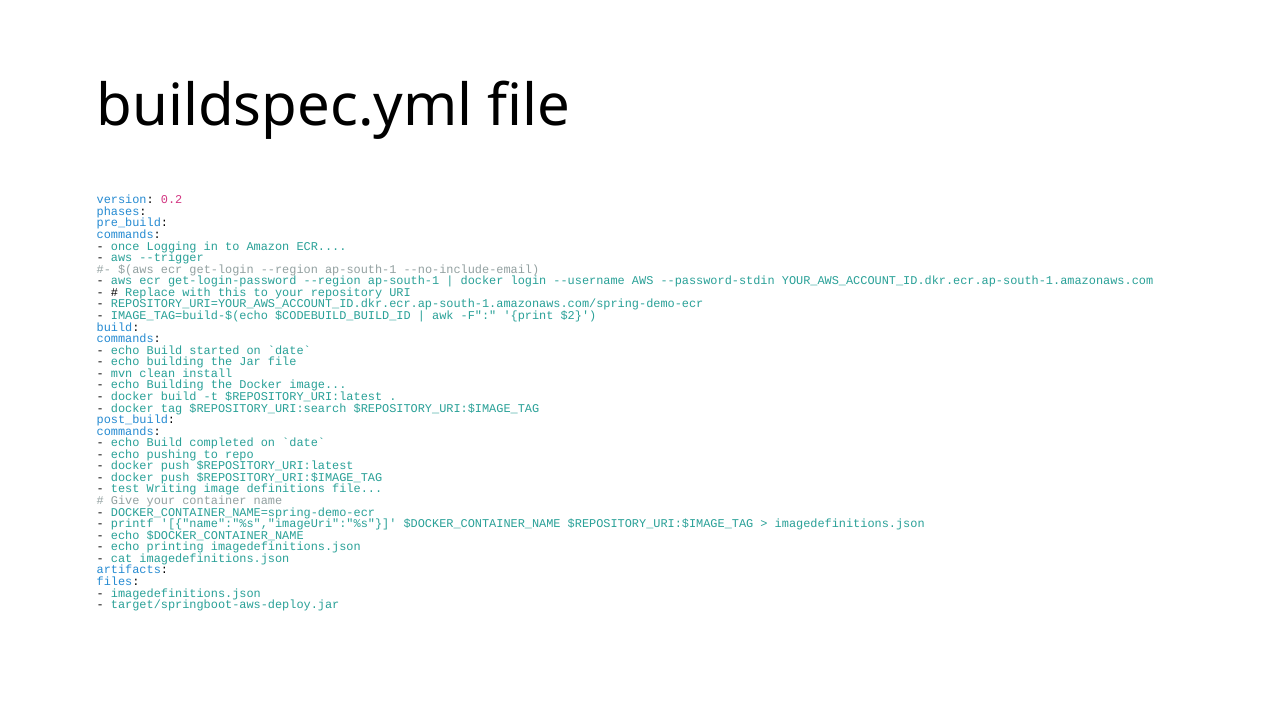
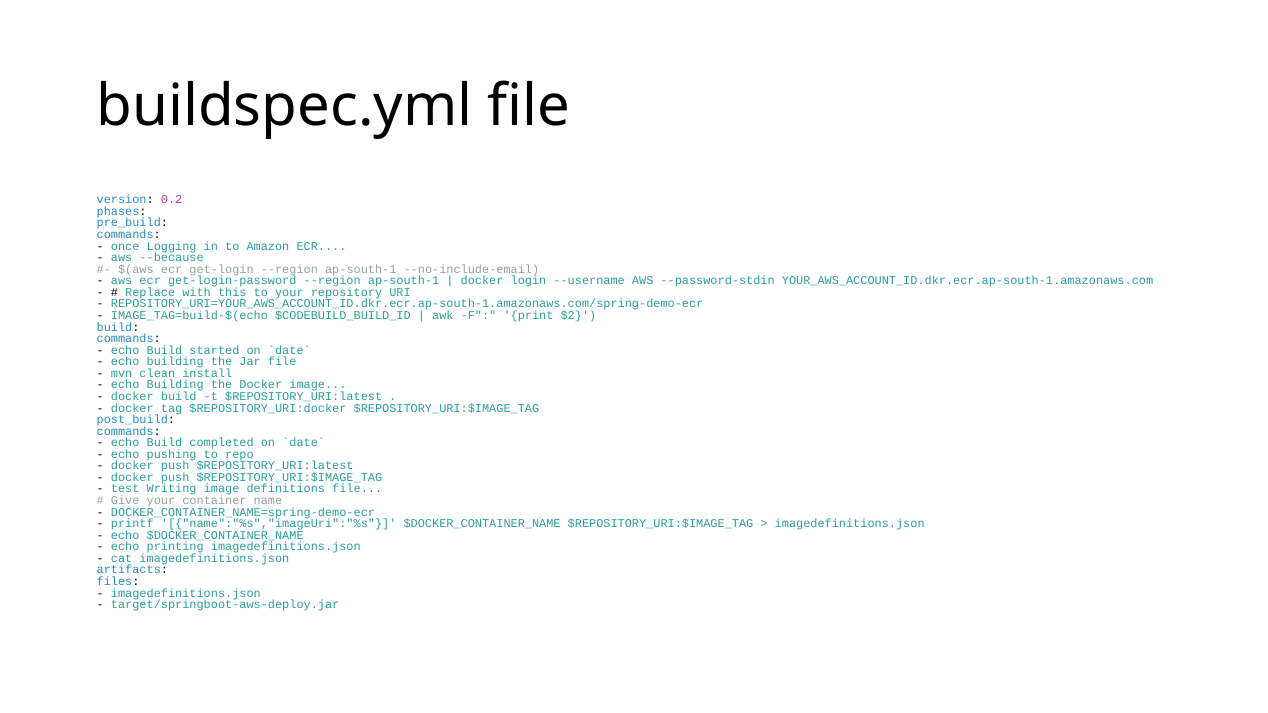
--trigger: --trigger -> --because (172, 258)
$REPOSITORY_URI:search: $REPOSITORY_URI:search -> $REPOSITORY_URI:docker (268, 408)
